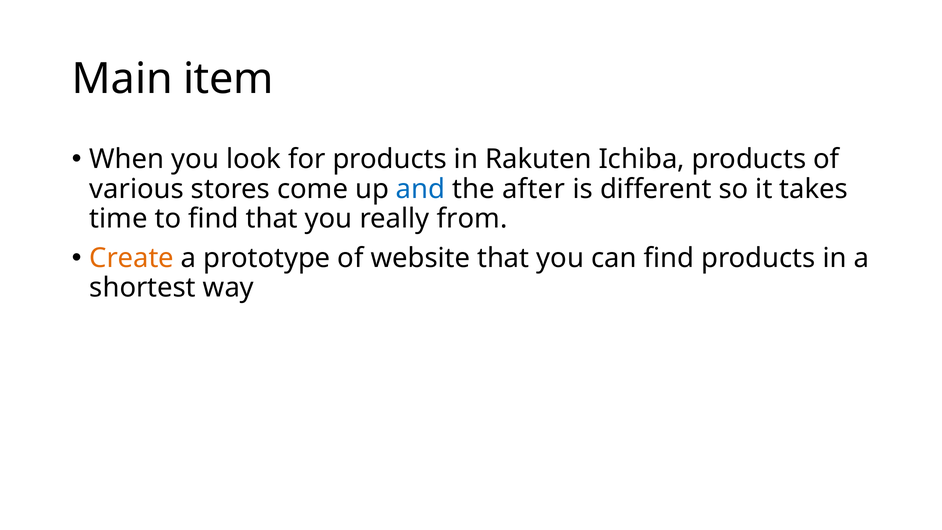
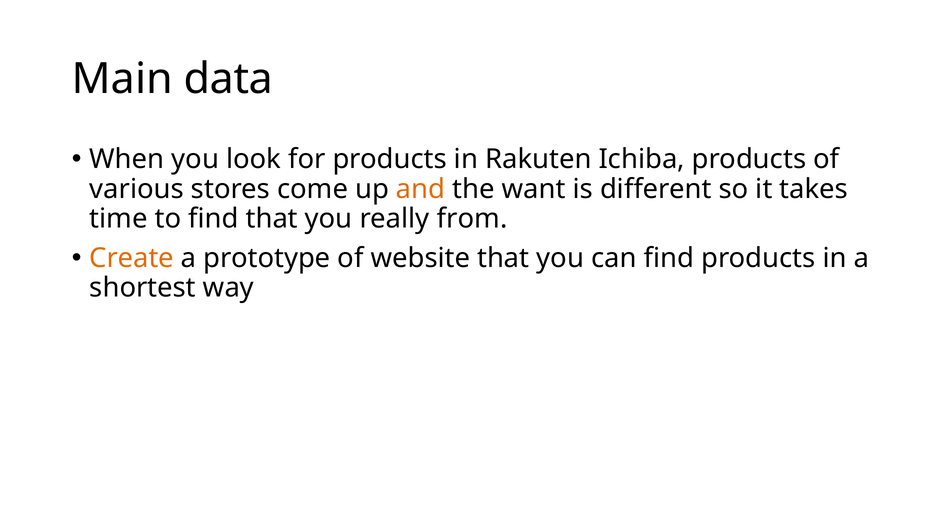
item: item -> data (228, 79)
and colour: blue -> orange (421, 189)
after: after -> want (534, 189)
